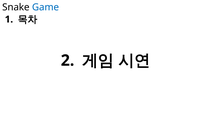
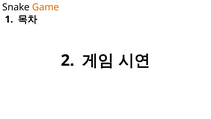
Game colour: blue -> orange (46, 7)
